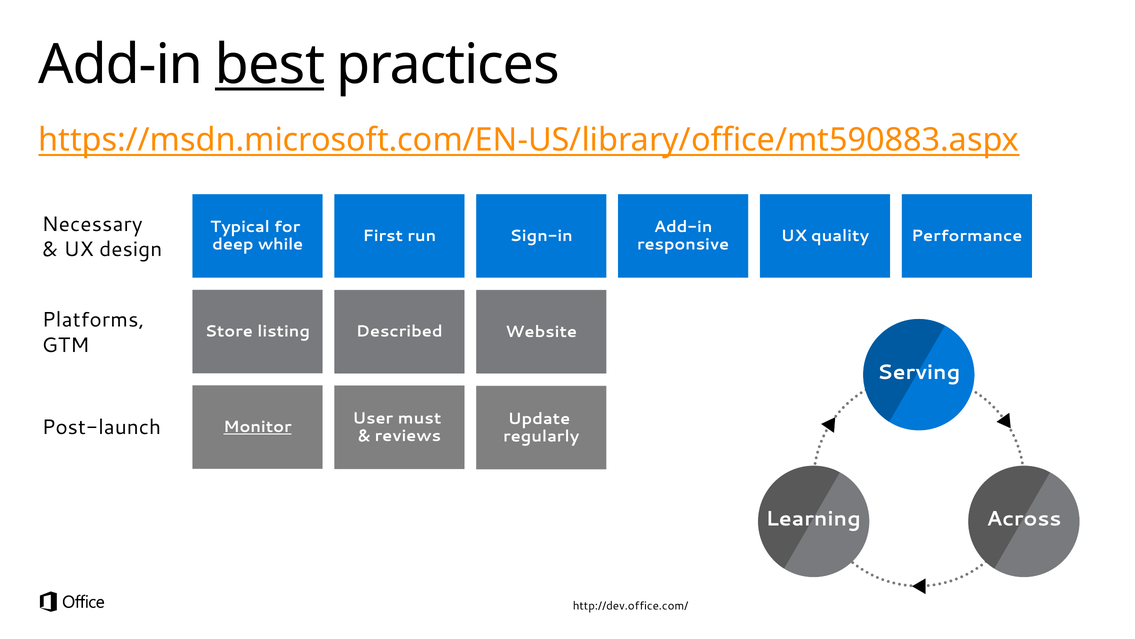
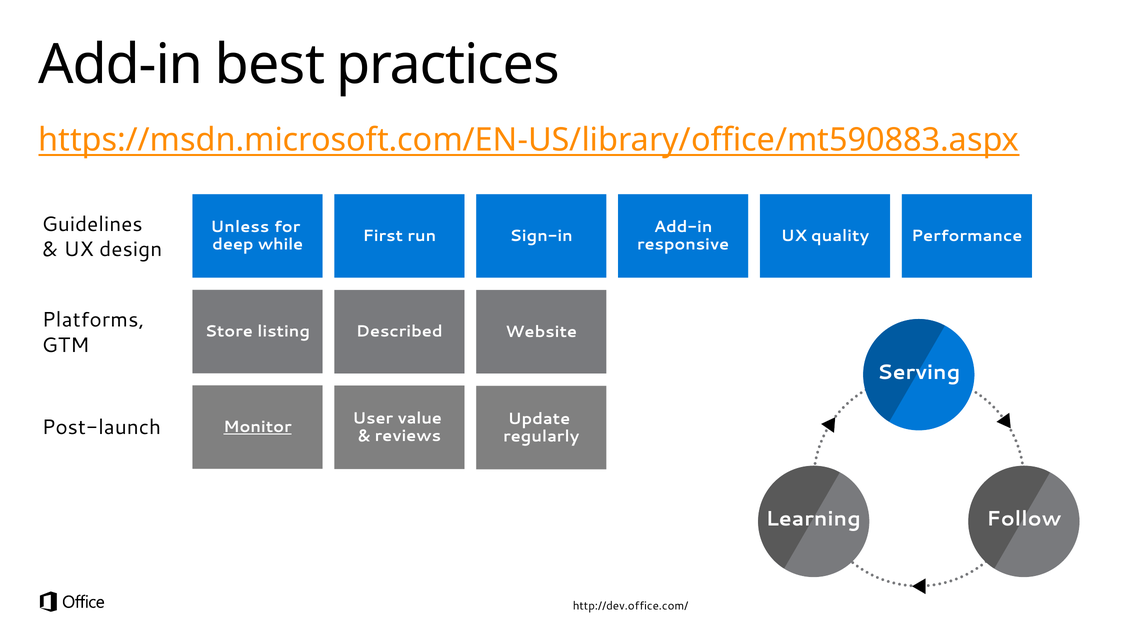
best underline: present -> none (270, 65)
Necessary: Necessary -> Guidelines (92, 224)
Typical: Typical -> Unless (240, 227)
must: must -> value (420, 418)
Across: Across -> Follow (1024, 518)
